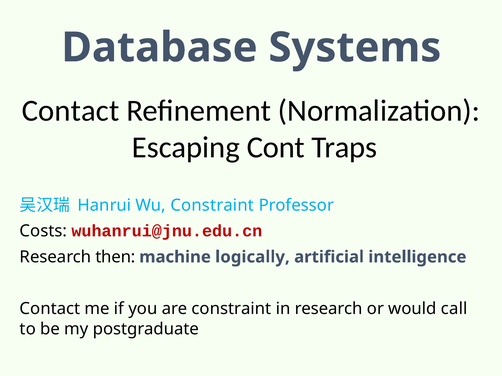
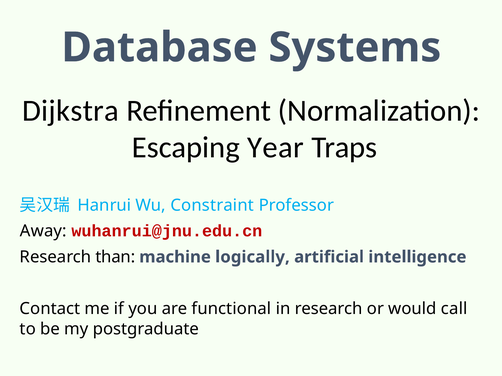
Contact: Contact -> Dijkstra (70, 111)
Cont: Cont -> Year (275, 148)
Costs: Costs -> Away (43, 231)
then: then -> than (115, 257)
are constraint: constraint -> functional (231, 309)
